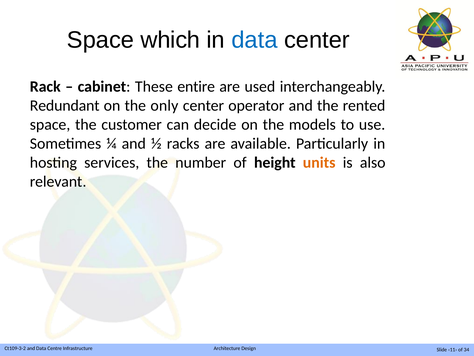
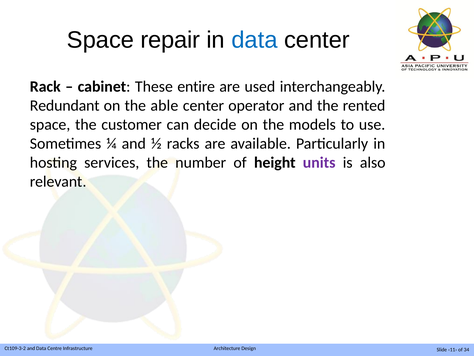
which: which -> repair (170, 40)
only: only -> able (164, 105)
units colour: orange -> purple (319, 162)
